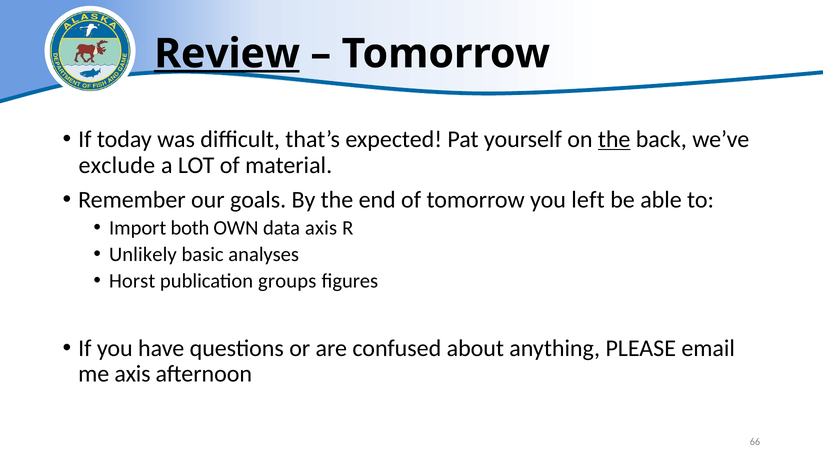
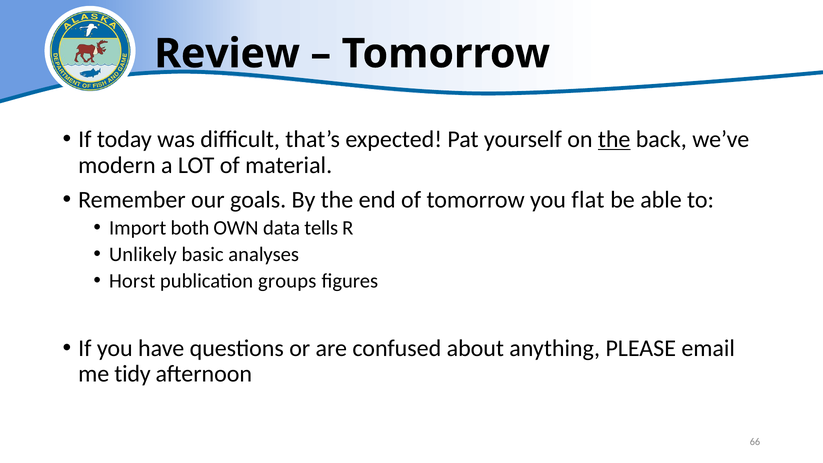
Review underline: present -> none (227, 54)
exclude: exclude -> modern (117, 165)
left: left -> flat (588, 200)
data axis: axis -> tells (321, 228)
me axis: axis -> tidy (132, 374)
